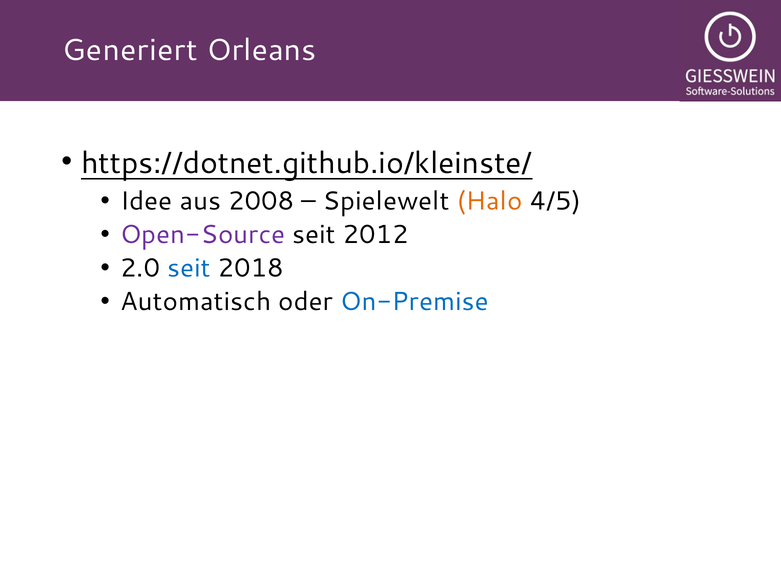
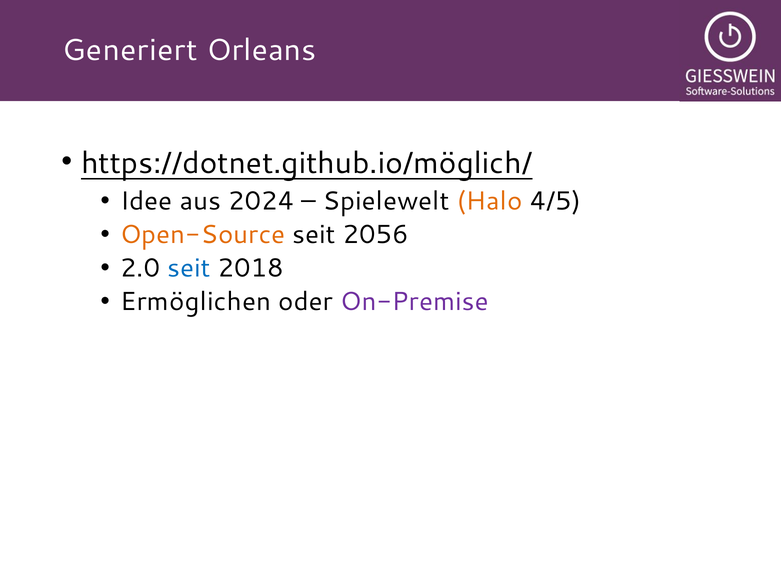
https://dotnet.github.io/kleinste/: https://dotnet.github.io/kleinste/ -> https://dotnet.github.io/möglich/ (307, 163)
2008: 2008 -> 2024 (261, 201)
Open-Source colour: purple -> orange (203, 234)
2012: 2012 -> 2056 (376, 234)
Automatisch: Automatisch -> Ermöglichen (196, 302)
On-Premise colour: blue -> purple (414, 302)
